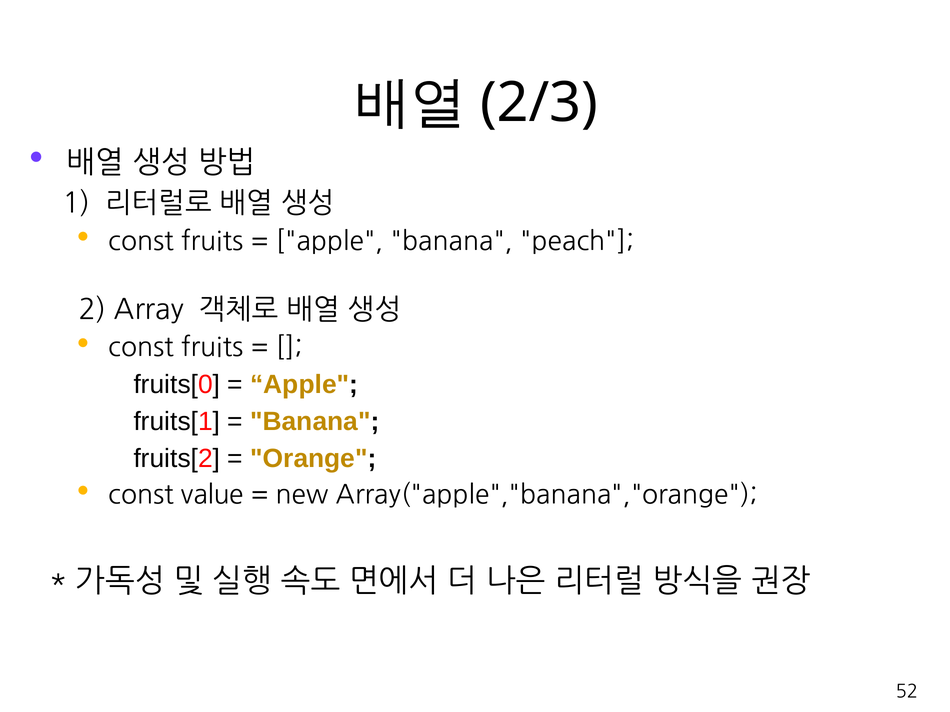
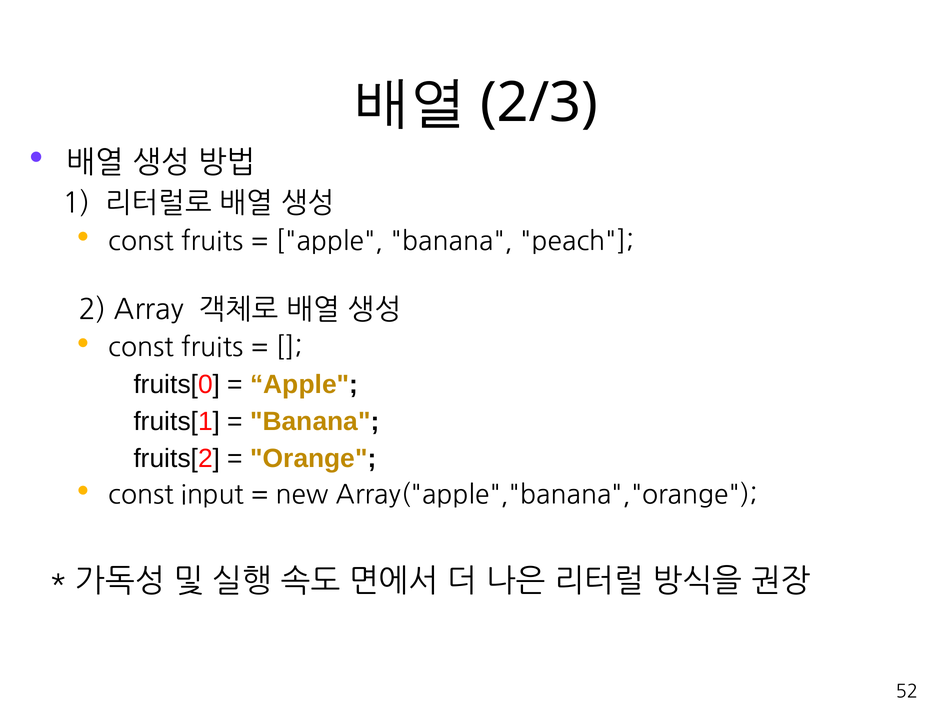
value: value -> input (212, 496)
